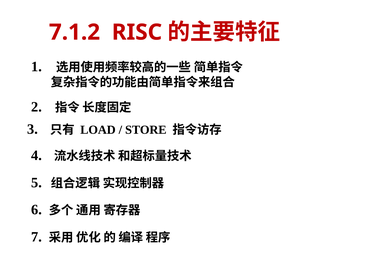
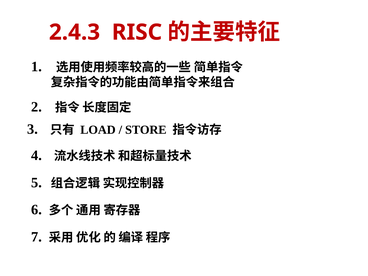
7.1.2: 7.1.2 -> 2.4.3 (75, 32)
